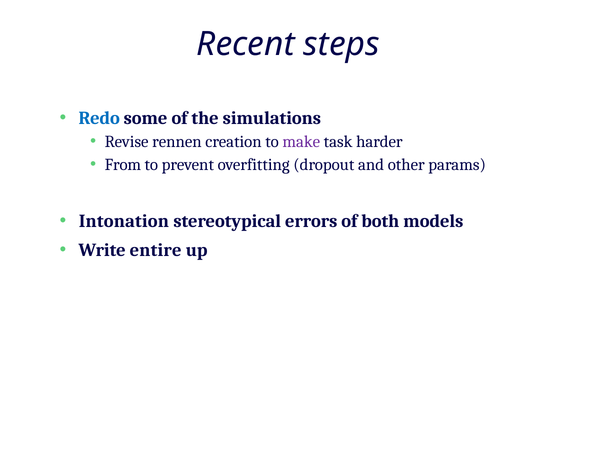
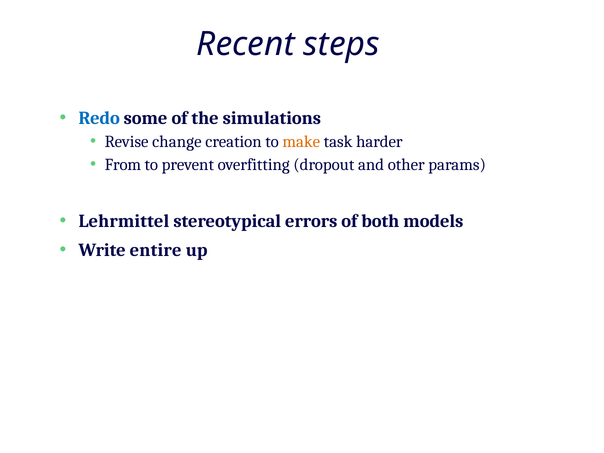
rennen: rennen -> change (177, 142)
make colour: purple -> orange (301, 142)
Intonation: Intonation -> Lehrmittel (124, 221)
